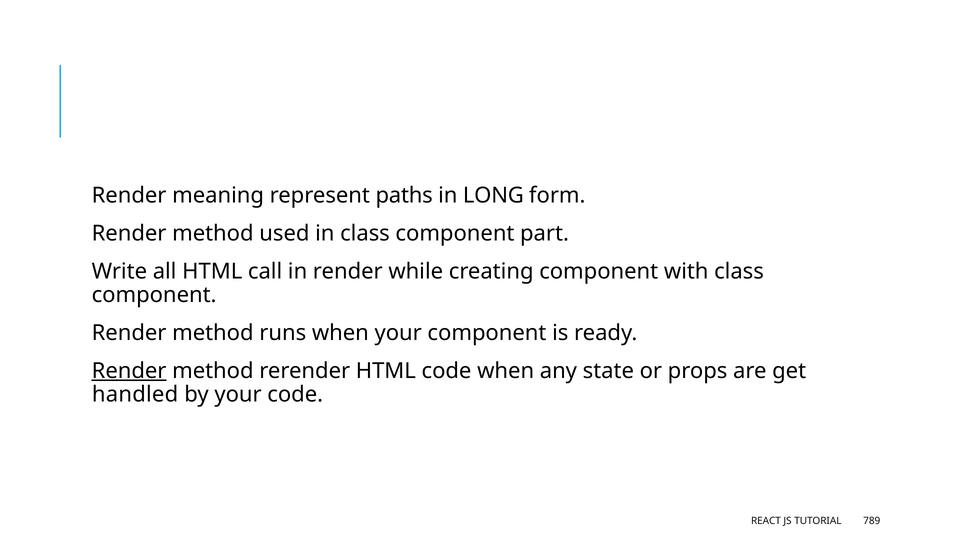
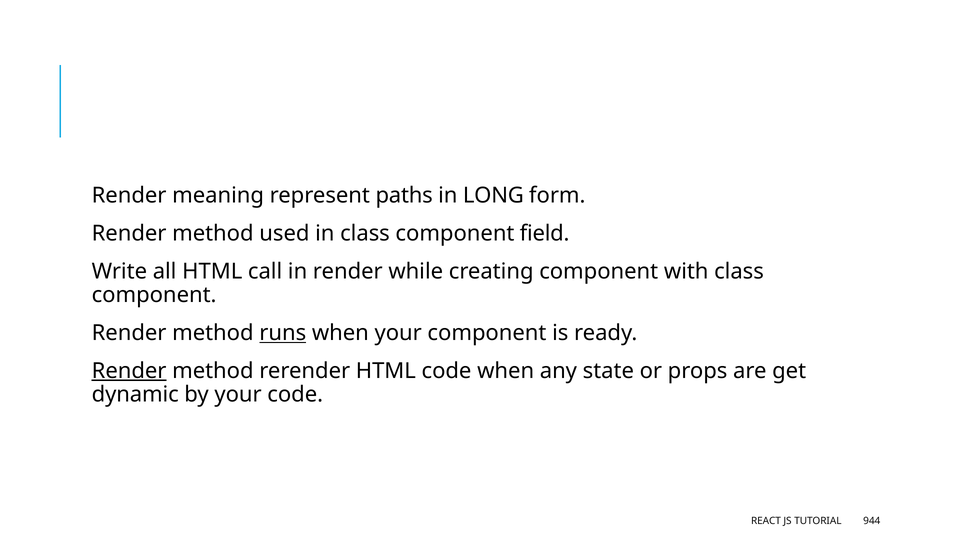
part: part -> field (545, 234)
runs underline: none -> present (283, 333)
handled: handled -> dynamic (135, 395)
789: 789 -> 944 (872, 522)
